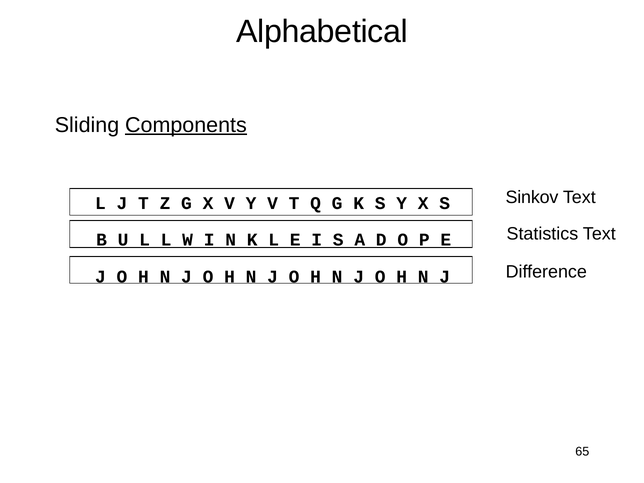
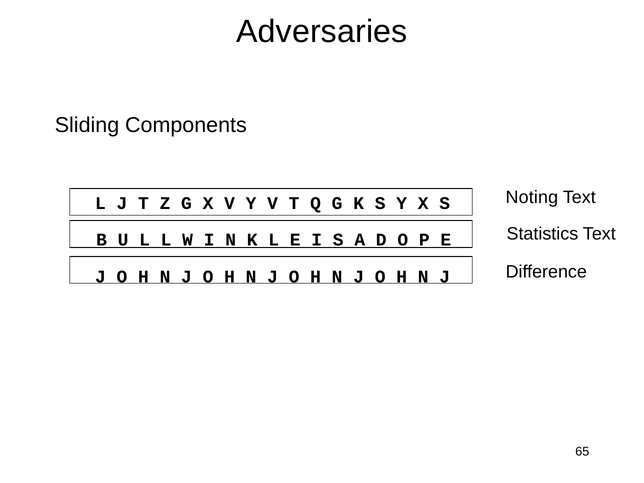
Alphabetical: Alphabetical -> Adversaries (322, 32)
Components underline: present -> none (186, 125)
Sinkov: Sinkov -> Noting (532, 197)
